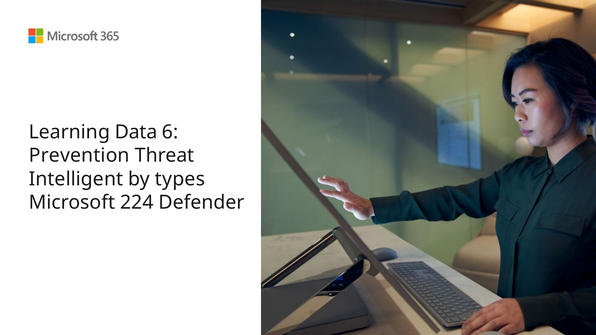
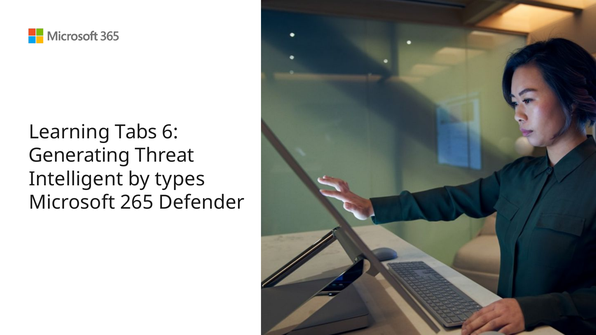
Data: Data -> Tabs (136, 132)
Prevention: Prevention -> Generating (79, 156)
224: 224 -> 265 (137, 202)
